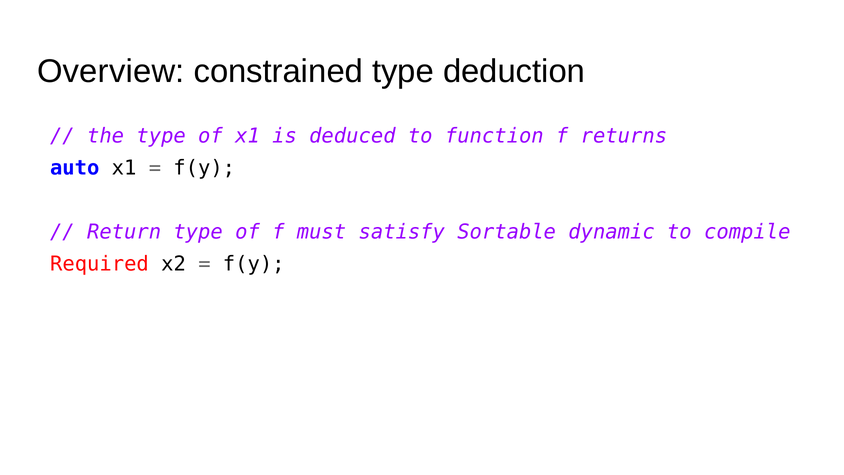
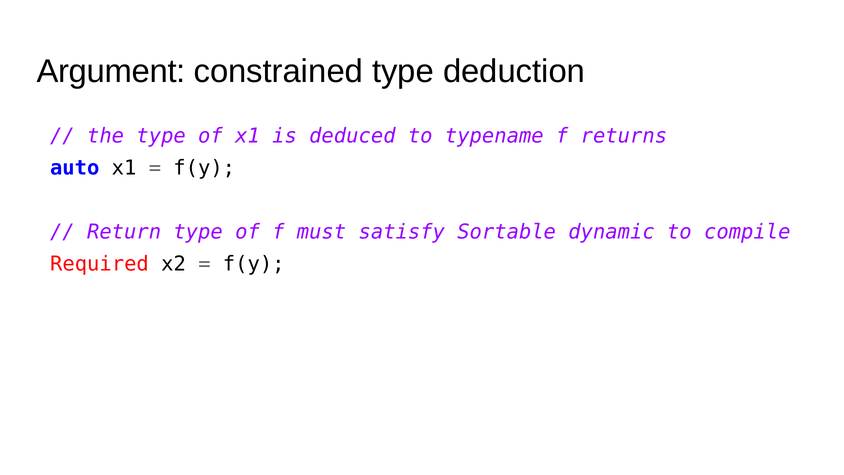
Overview: Overview -> Argument (111, 72)
function: function -> typename (494, 136)
